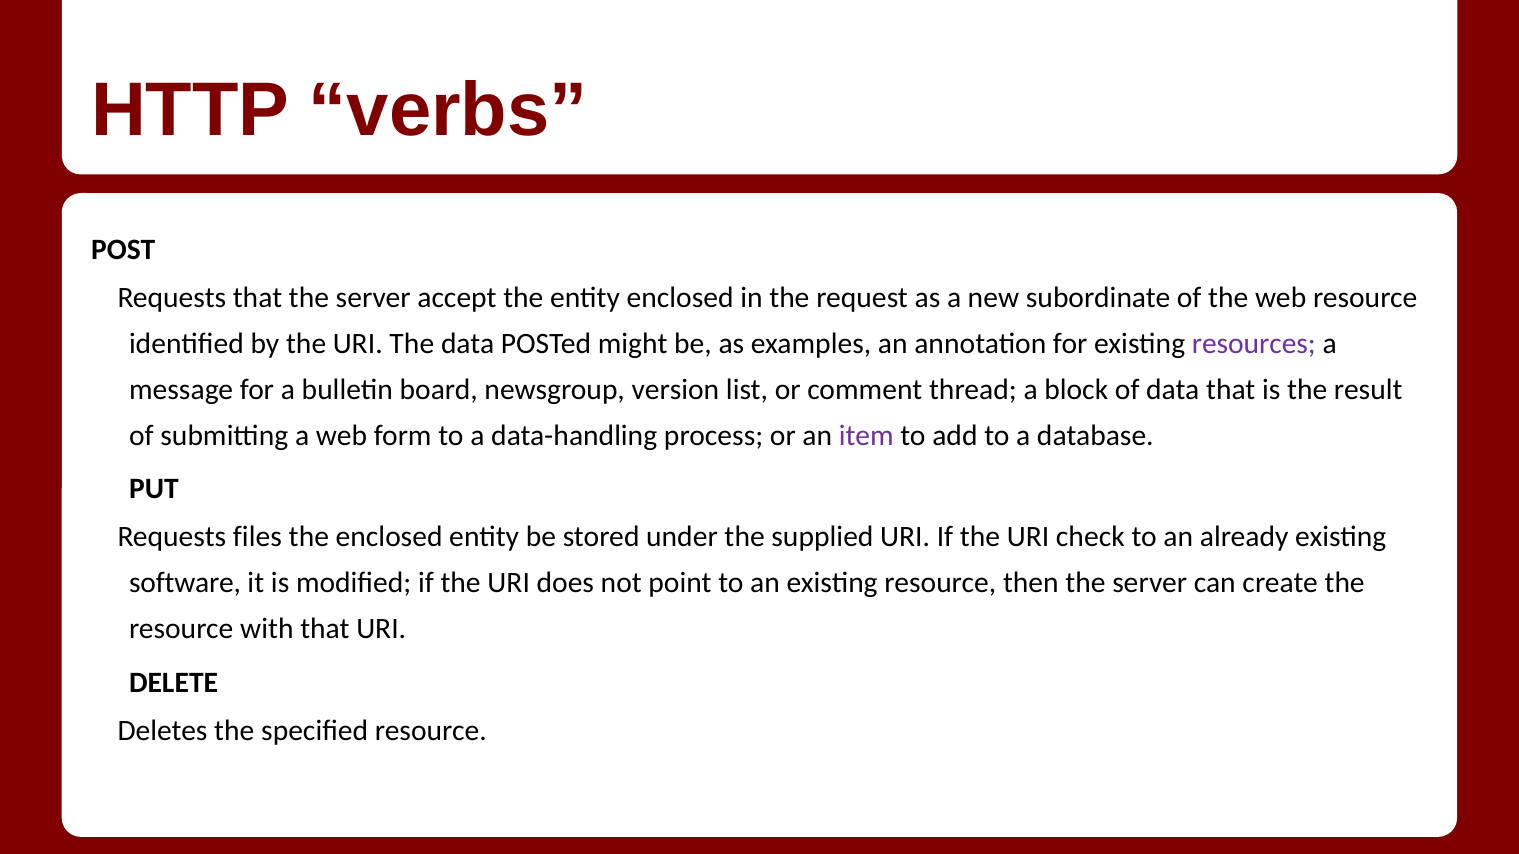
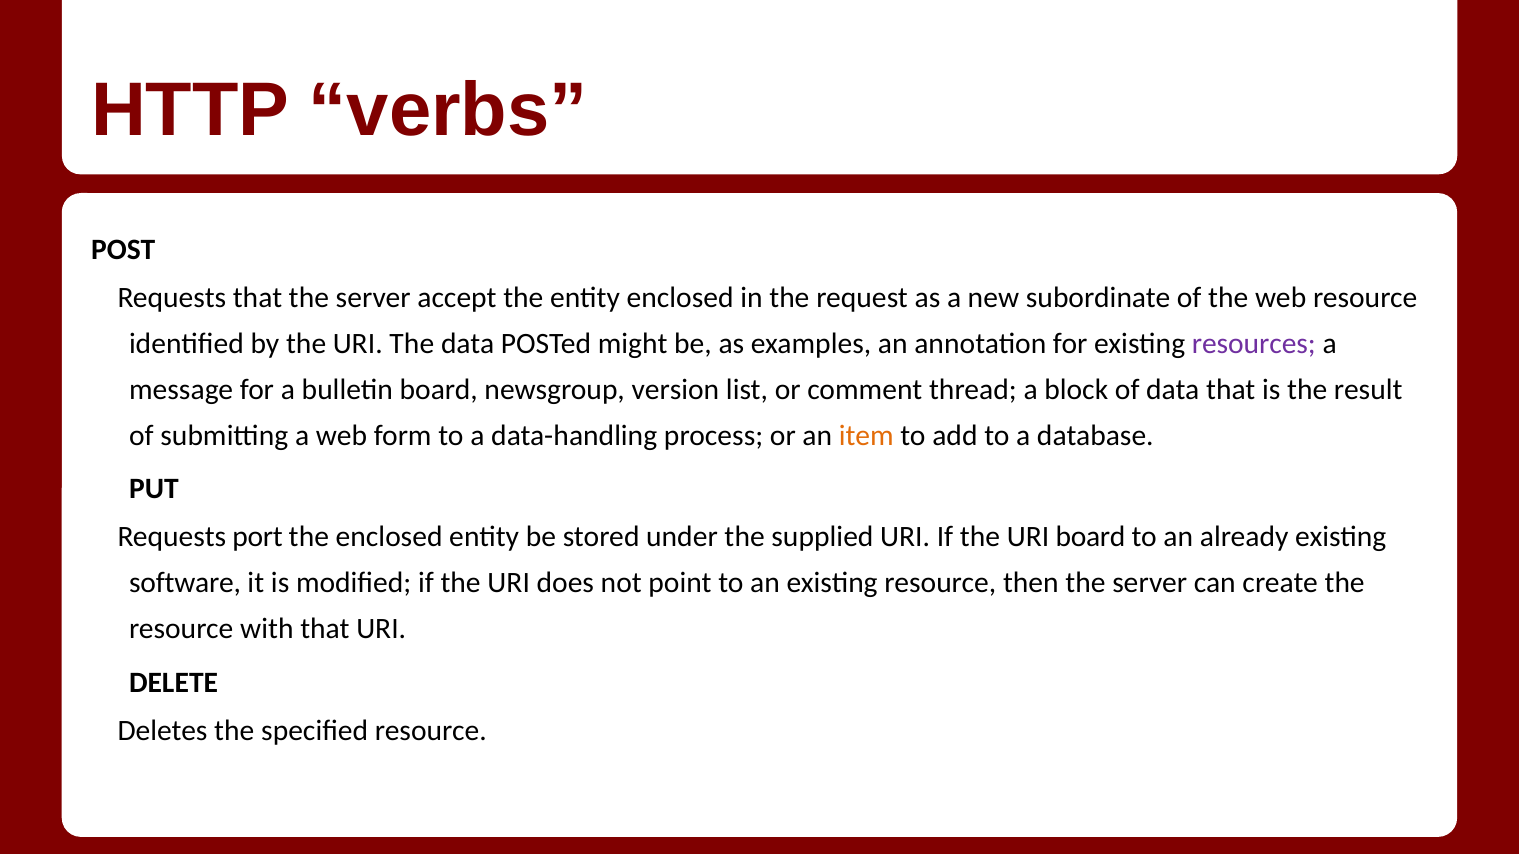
item colour: purple -> orange (866, 436)
files: files -> port (258, 537)
URI check: check -> board (1090, 537)
